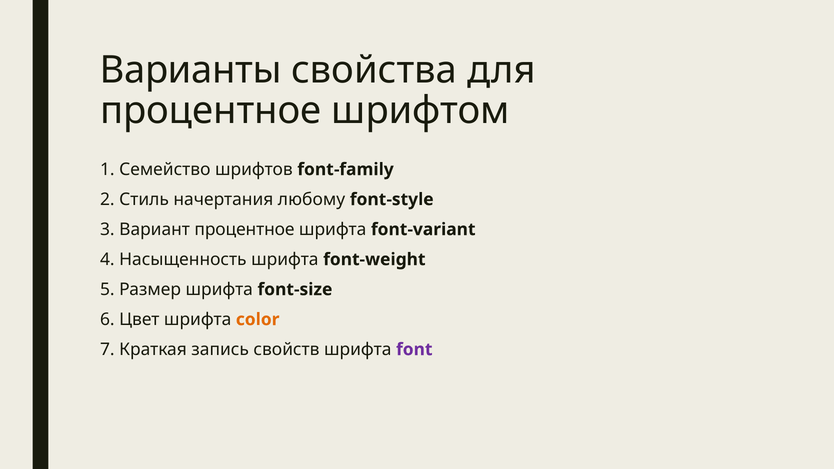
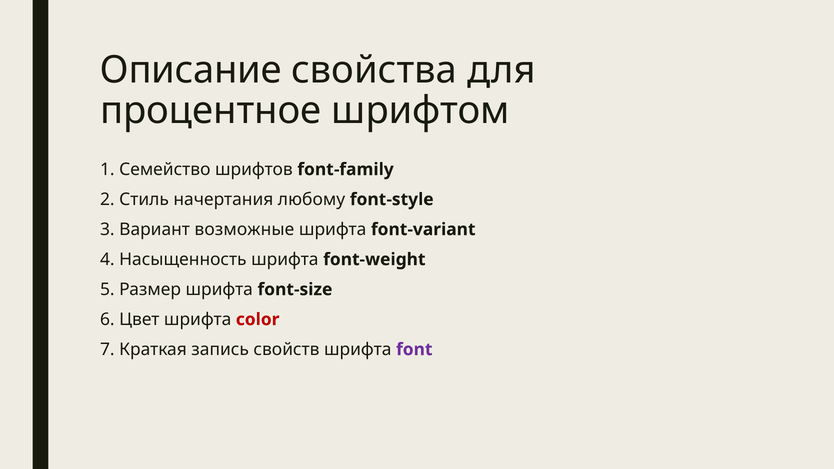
Варианты: Варианты -> Описание (191, 70)
Вариант процентное: процентное -> возможные (244, 229)
color colour: orange -> red (258, 320)
